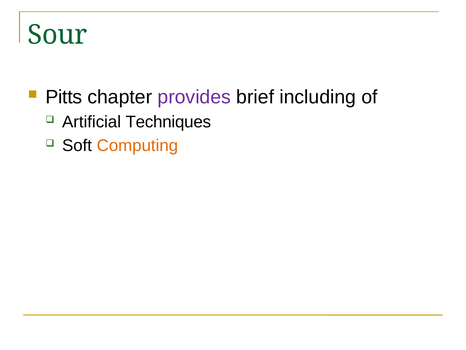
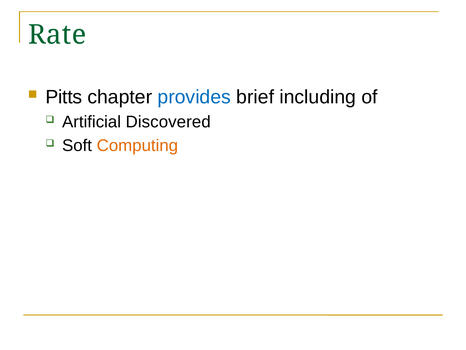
Sour: Sour -> Rate (57, 35)
provides colour: purple -> blue (194, 97)
Techniques: Techniques -> Discovered (168, 122)
